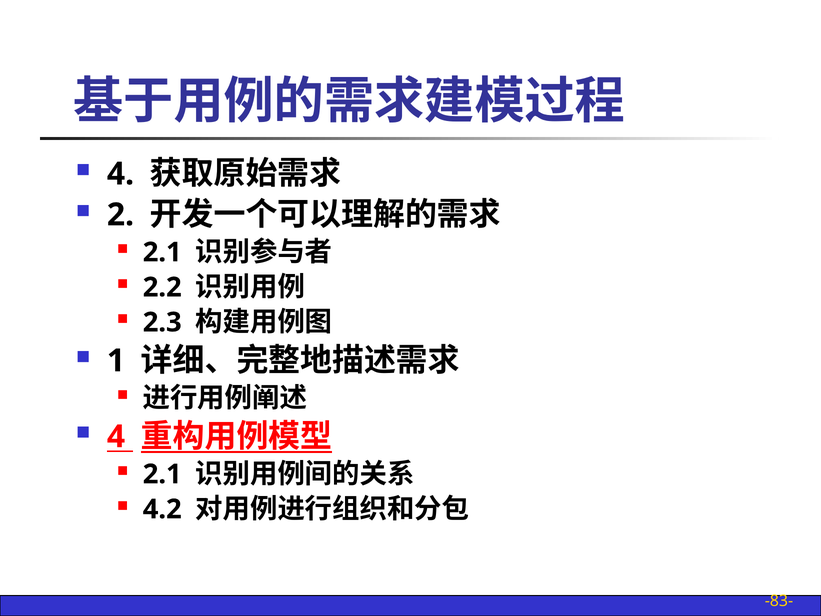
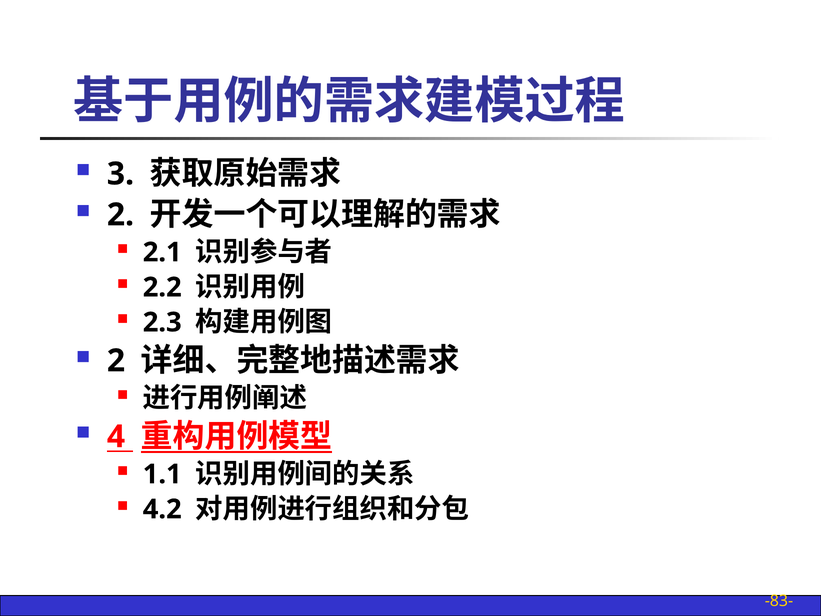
4: 4 -> 3 (120, 174)
1: 1 -> 2 (116, 361)
2.1: 2.1 -> 1.1 (162, 474)
